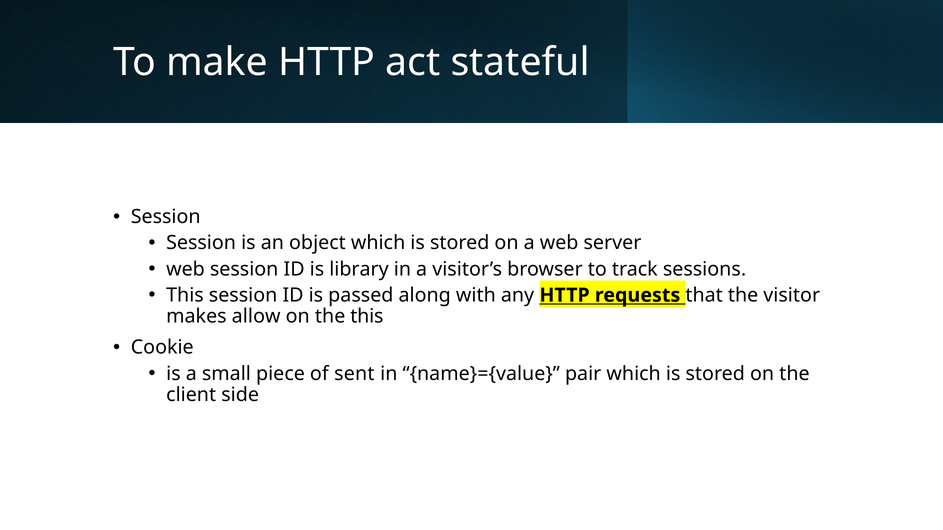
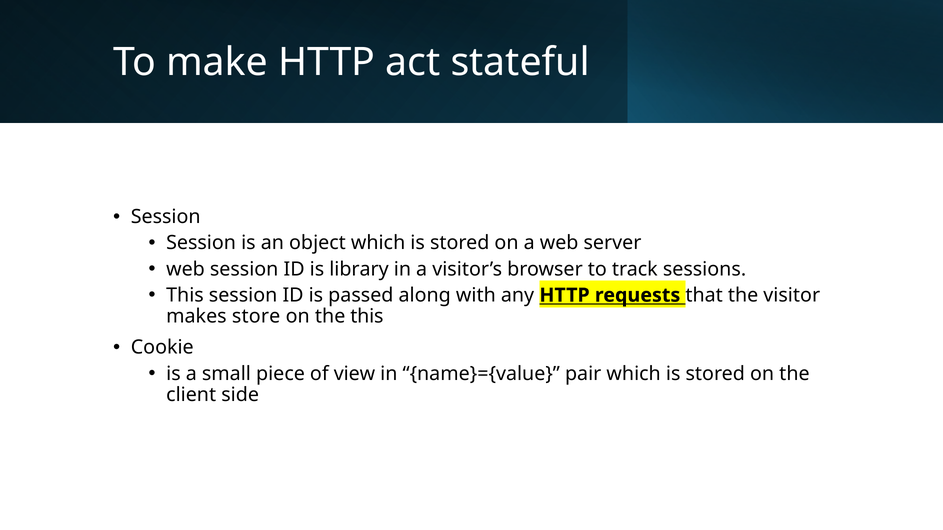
allow: allow -> store (256, 317)
sent: sent -> view (354, 374)
